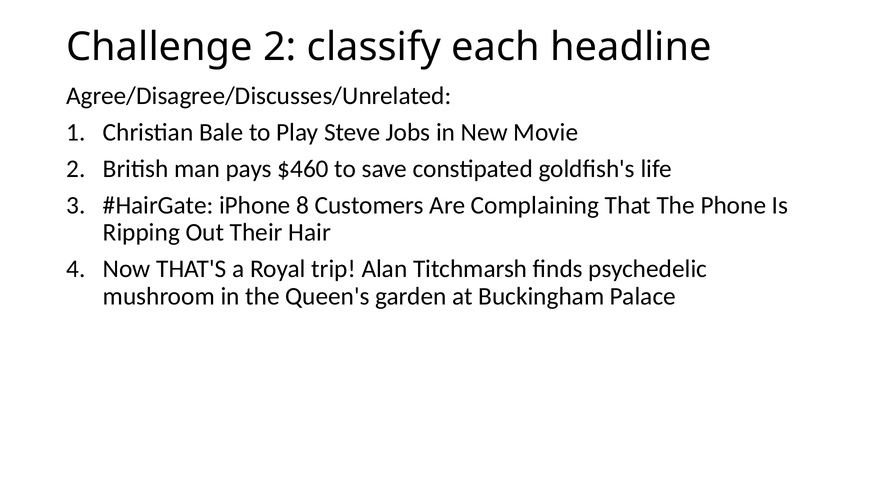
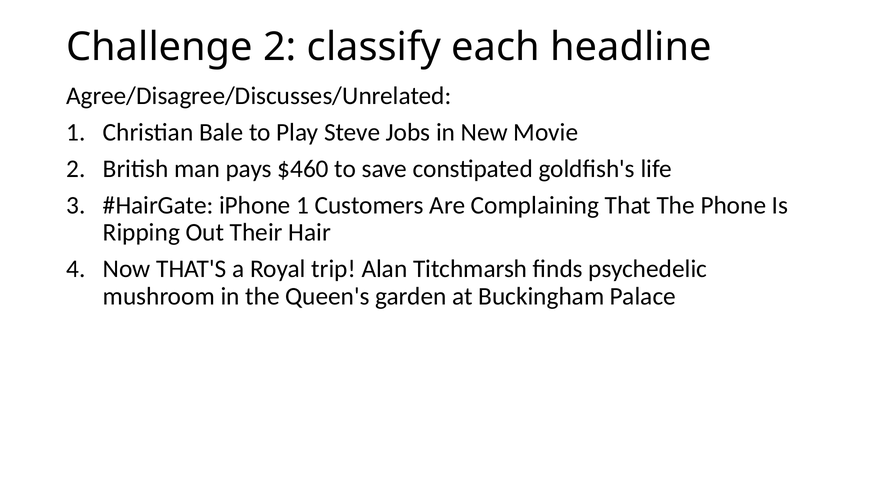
iPhone 8: 8 -> 1 (303, 205)
